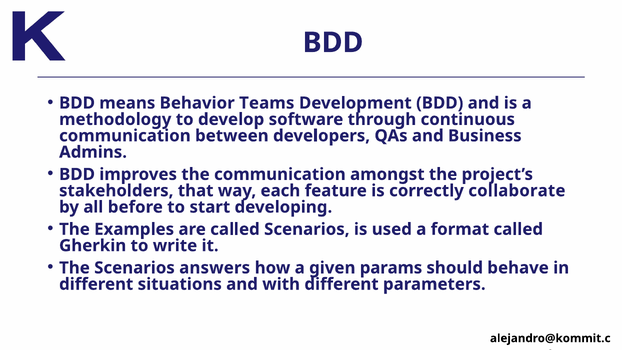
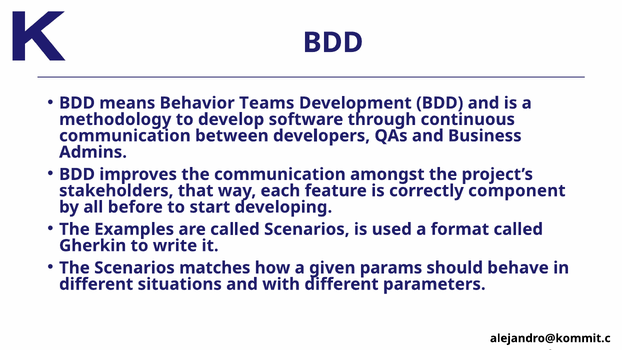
collaborate: collaborate -> component (517, 191)
answers: answers -> matches (215, 268)
